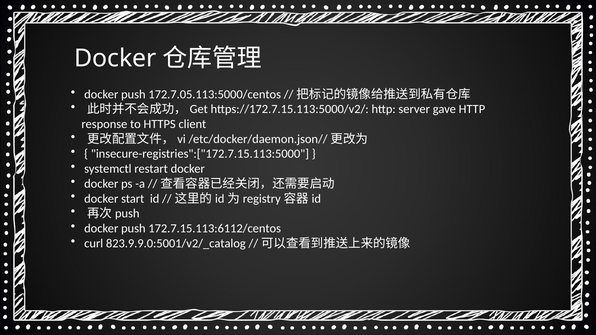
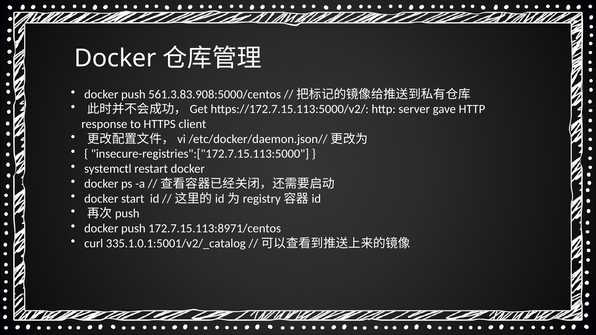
172.7.05.113:5000/centos: 172.7.05.113:5000/centos -> 561.3.83.908:5000/centos (215, 94)
172.7.15.113:6112/centos: 172.7.15.113:6112/centos -> 172.7.15.113:8971/centos (215, 229)
823.9.9.0:5001/v2/_catalog: 823.9.9.0:5001/v2/_catalog -> 335.1.0.1:5001/v2/_catalog (176, 243)
